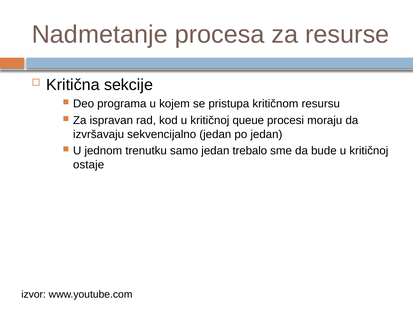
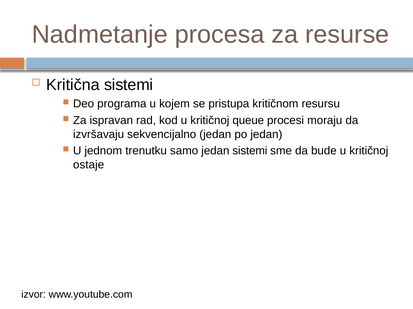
Kritična sekcije: sekcije -> sistemi (129, 85)
jedan trebalo: trebalo -> sistemi (250, 151)
